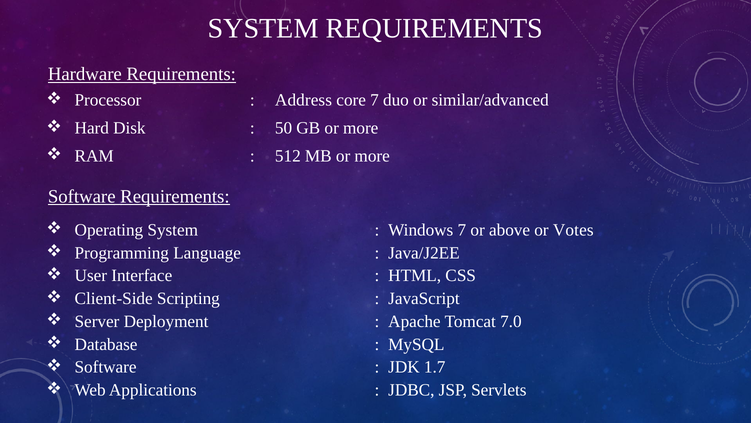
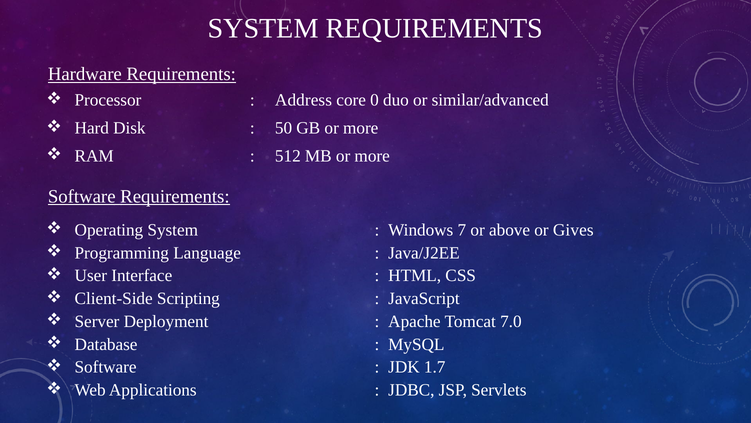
core 7: 7 -> 0 (375, 100)
Votes: Votes -> Gives (573, 230)
